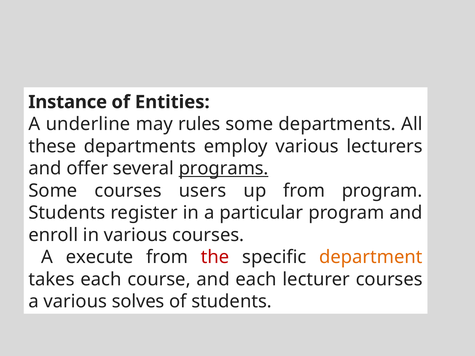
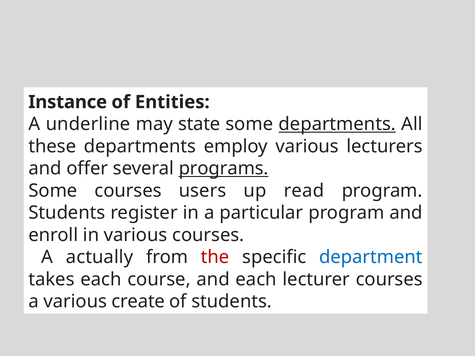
rules: rules -> state (199, 124)
departments underline: none -> present (337, 124)
up from: from -> read (304, 191)
execute: execute -> actually (100, 257)
department colour: orange -> blue (371, 257)
solves: solves -> create (138, 302)
